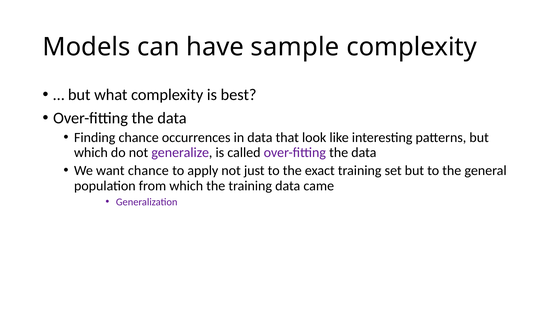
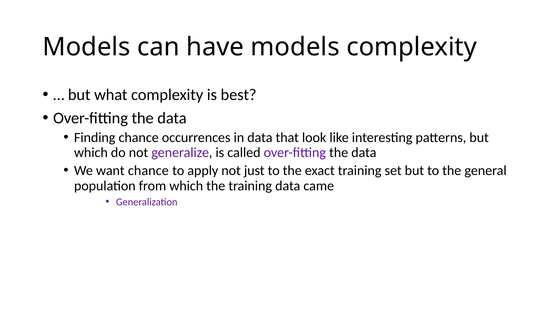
have sample: sample -> models (295, 47)
